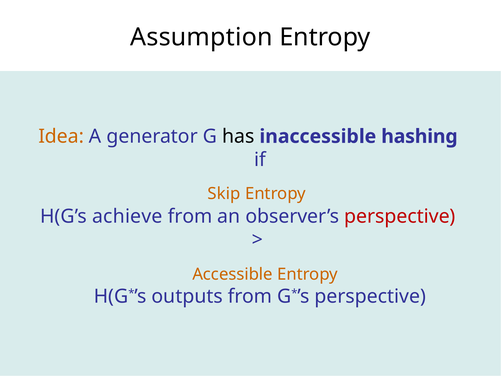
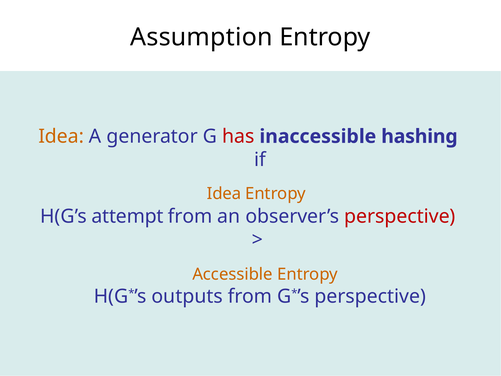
has colour: black -> red (238, 136)
Skip: Skip -> Idea (224, 193)
achieve: achieve -> attempt (128, 216)
